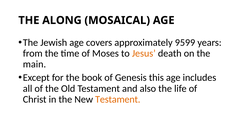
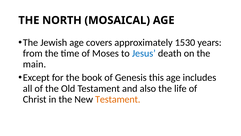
ALONG: ALONG -> NORTH (62, 20)
9599: 9599 -> 1530 (185, 42)
Jesus colour: orange -> blue (144, 53)
